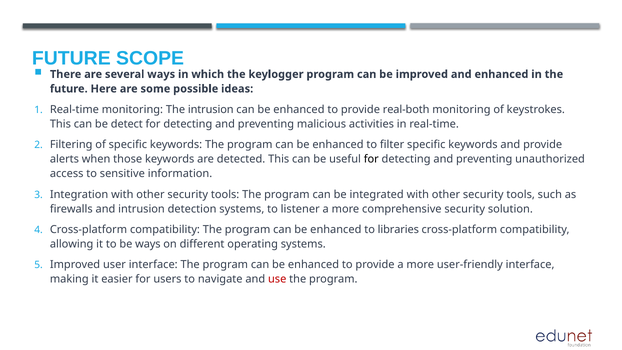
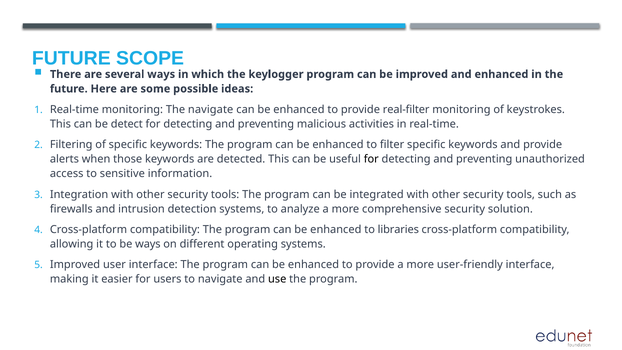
The intrusion: intrusion -> navigate (211, 109)
real-both: real-both -> real-filter (406, 109)
listener: listener -> analyze (300, 209)
use colour: red -> black (277, 279)
